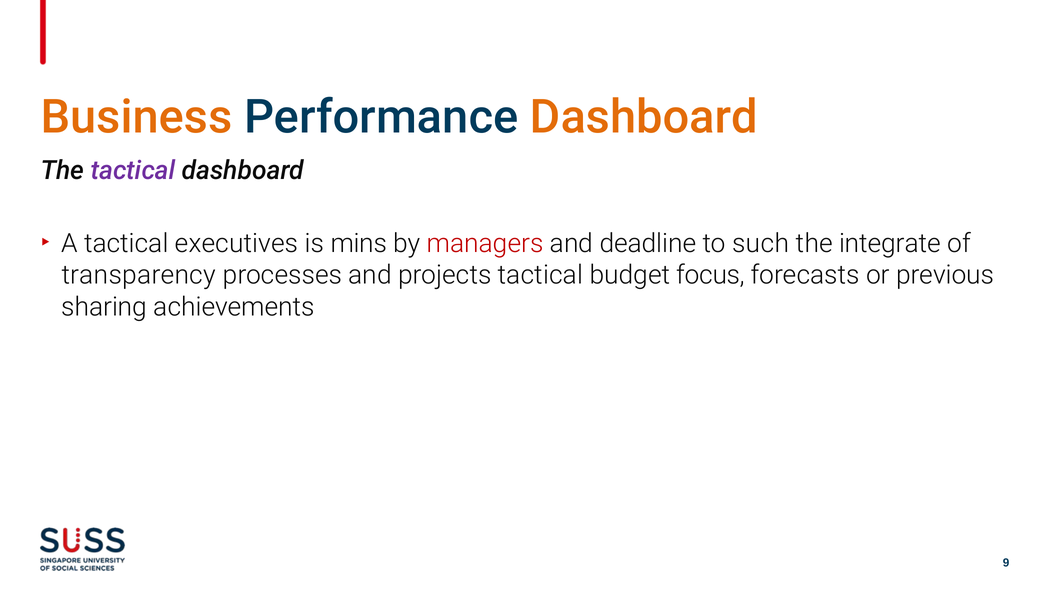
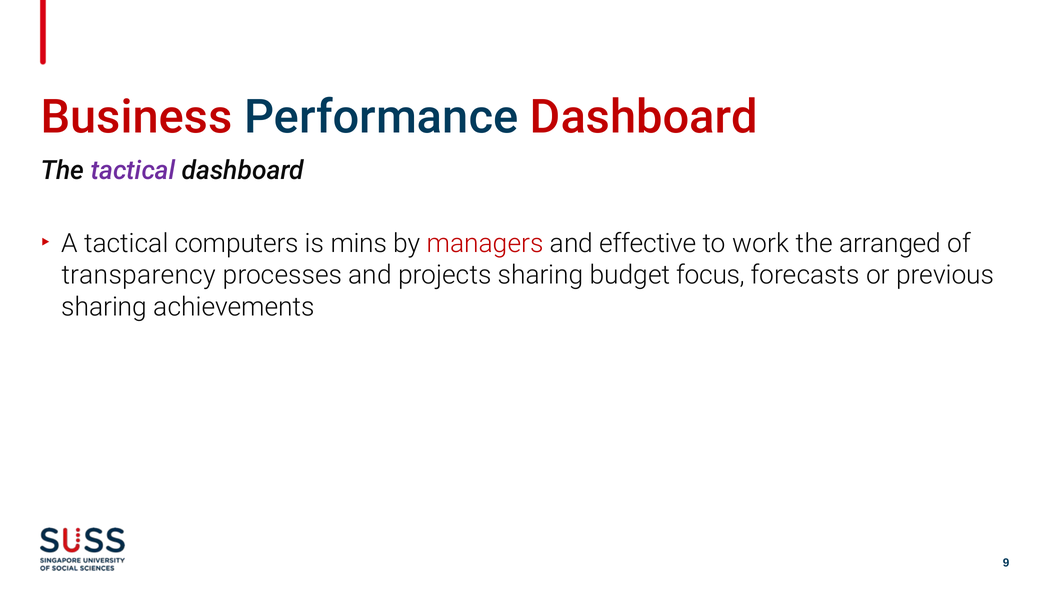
Business colour: orange -> red (137, 117)
Dashboard colour: orange -> red (644, 117)
executives: executives -> computers (237, 243)
deadline: deadline -> effective (648, 243)
such: such -> work (761, 243)
integrate: integrate -> arranged (890, 243)
projects tactical: tactical -> sharing (541, 275)
